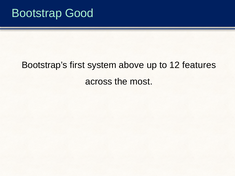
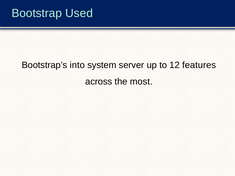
Good: Good -> Used (79, 13)
first: first -> into (77, 65)
above: above -> server (131, 65)
